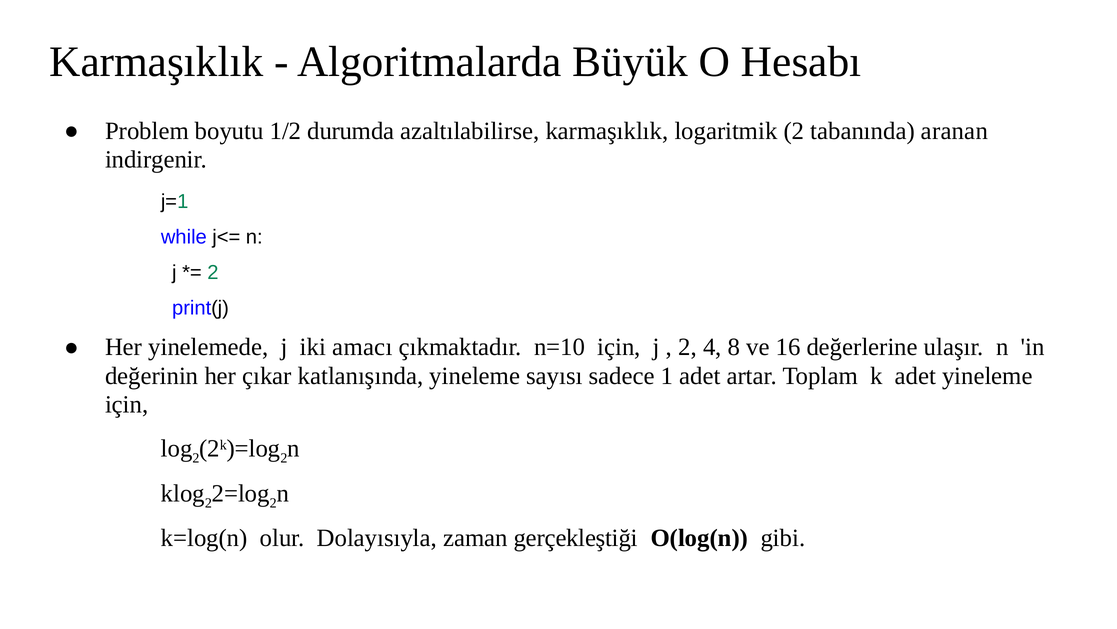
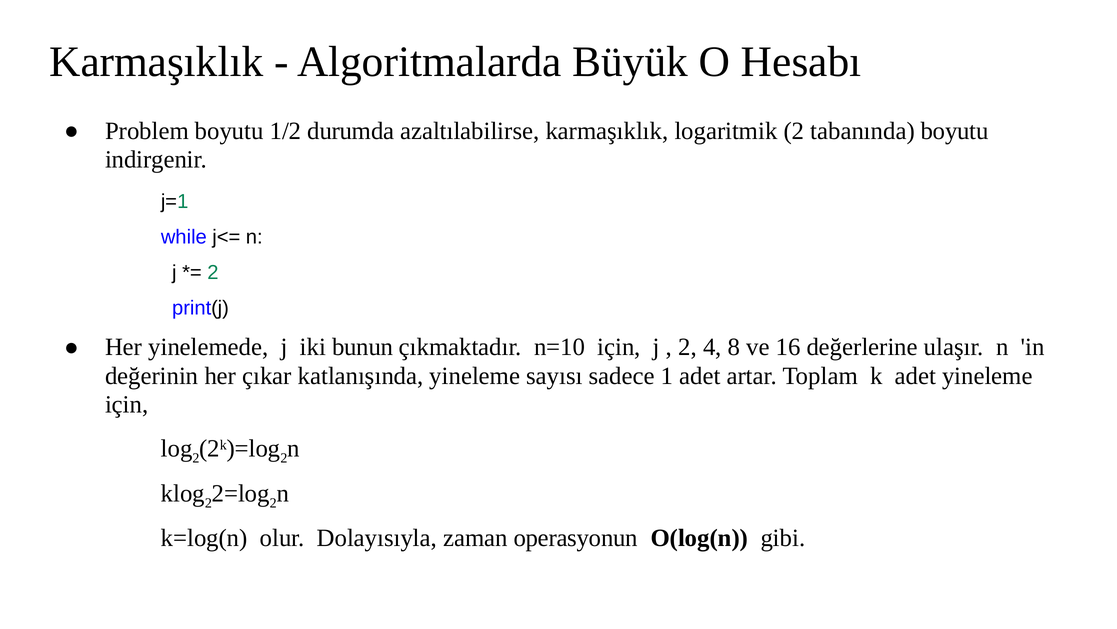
tabanında aranan: aranan -> boyutu (955, 131)
amacı: amacı -> bunun (363, 347)
gerçekleştiği: gerçekleştiği -> operasyonun (576, 538)
